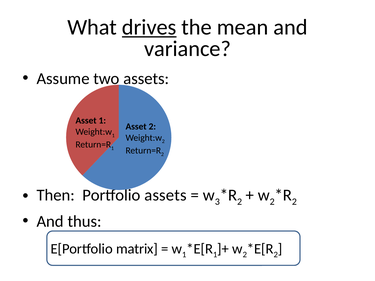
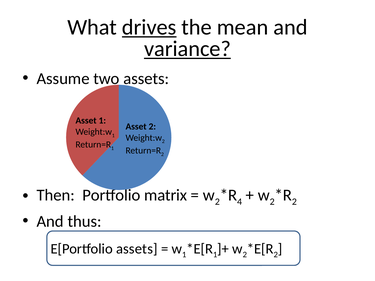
variance underline: none -> present (187, 49)
Portfolio assets: assets -> matrix (166, 195)
3: 3 -> 2 (217, 202)
2: 2 -> 4 (240, 202)
E[Portfolio matrix: matrix -> assets (137, 249)
